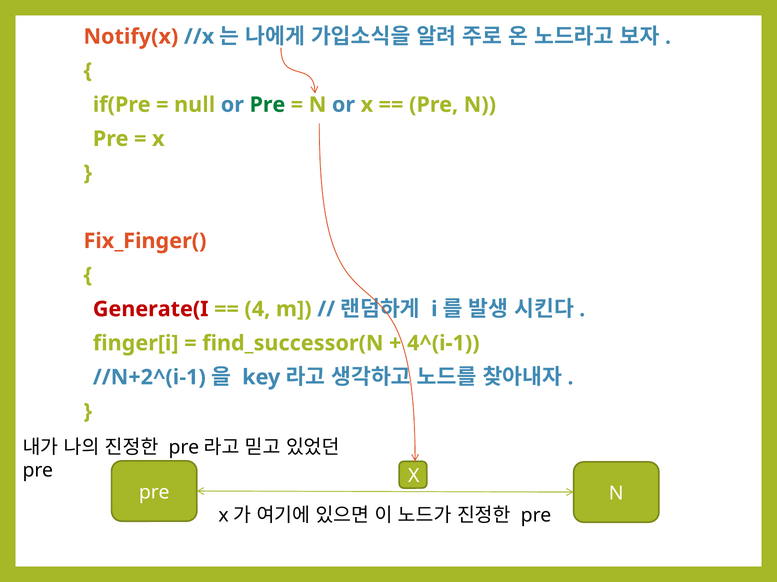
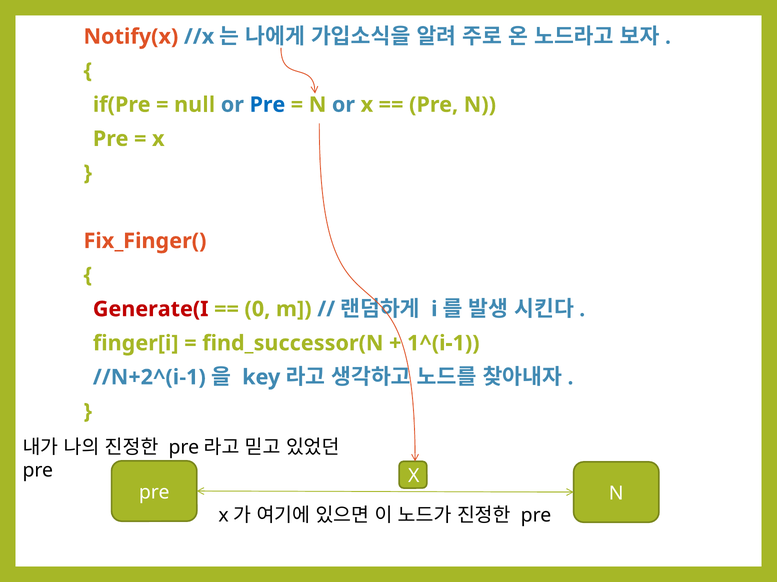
Pre colour: green -> blue (267, 105)
4: 4 -> 0 (257, 310)
4^(i-1: 4^(i-1 -> 1^(i-1 (443, 344)
